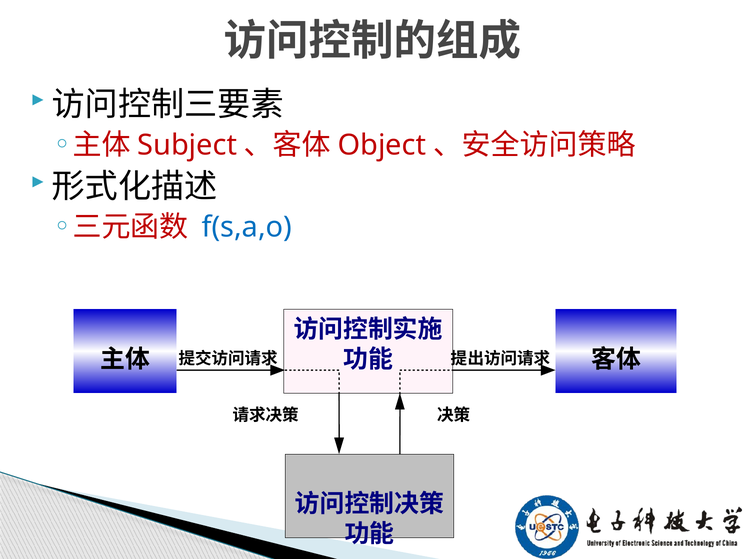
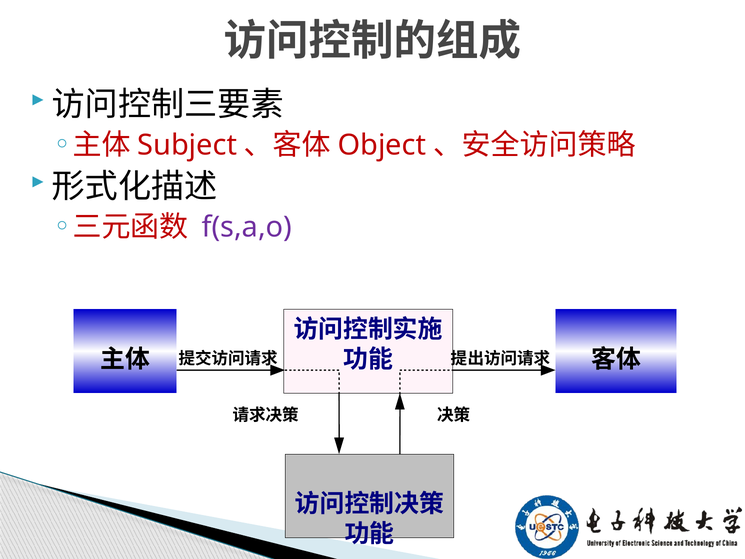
f(s,a,o colour: blue -> purple (247, 227)
